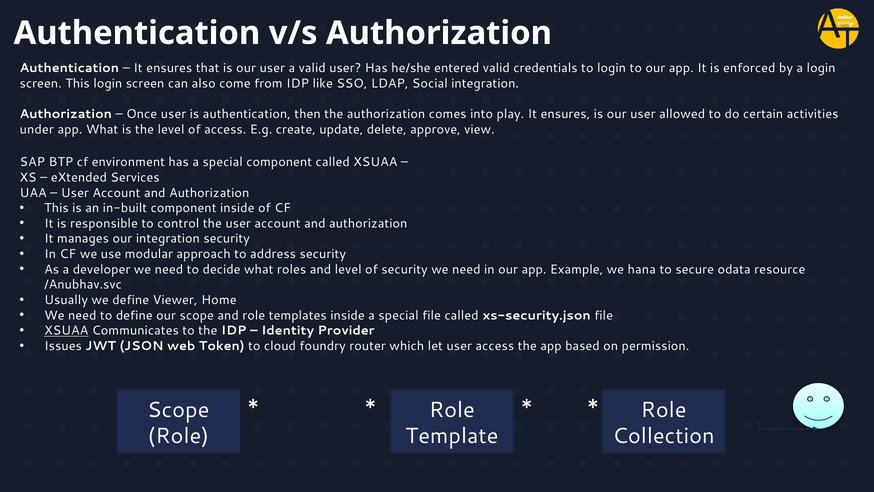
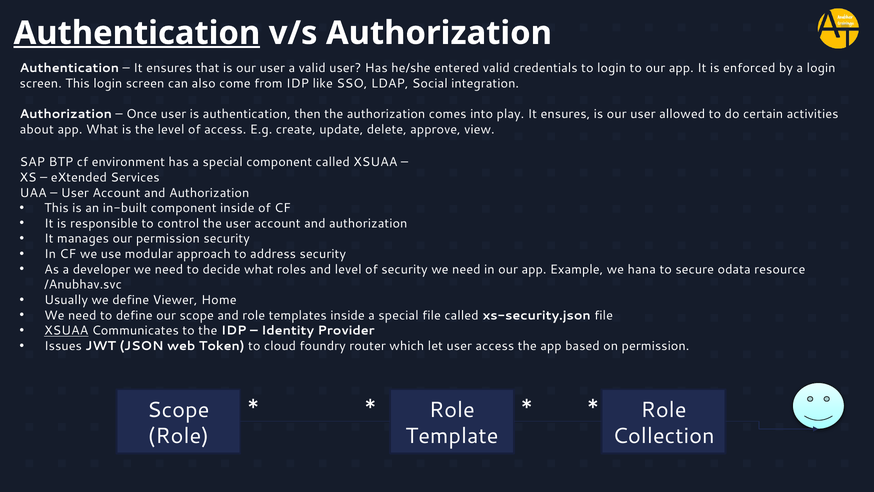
Authentication underline: none -> present (137, 33)
under: under -> about (37, 129)
our integration: integration -> permission (168, 239)
